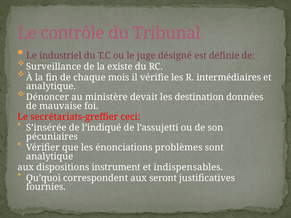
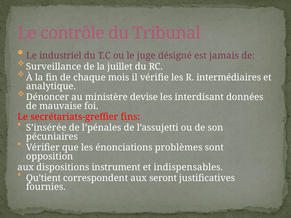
définie: définie -> jamais (224, 56)
existe: existe -> juillet (120, 67)
devait: devait -> devise (144, 97)
destination: destination -> interdisant (199, 97)
ceci: ceci -> fins (130, 117)
l’indiqué: l’indiqué -> l’pénales (102, 128)
analytique: analytique -> opposition (50, 157)
Qu’quoi: Qu’quoi -> Qu’tient (44, 178)
